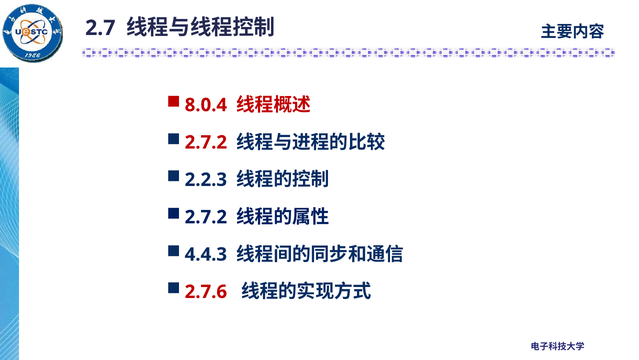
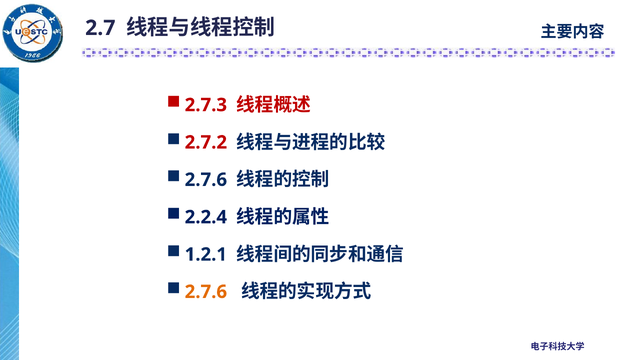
8.0.4: 8.0.4 -> 2.7.3 (206, 105)
2.2.3: 2.2.3 -> 2.7.6 (206, 179)
2.7.2: 2.7.2 -> 2.2.4 (206, 217)
4.4.3: 4.4.3 -> 1.2.1 (206, 254)
2.7.6 colour: red -> orange (206, 291)
